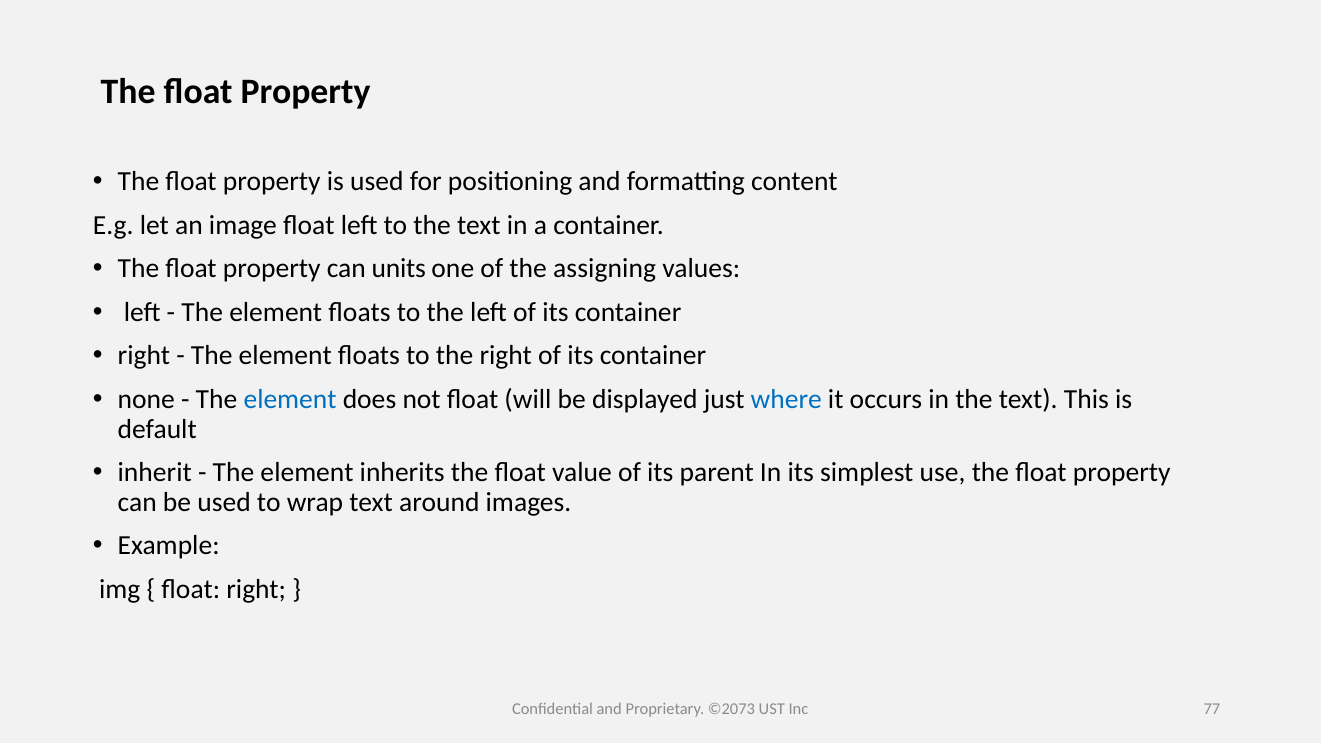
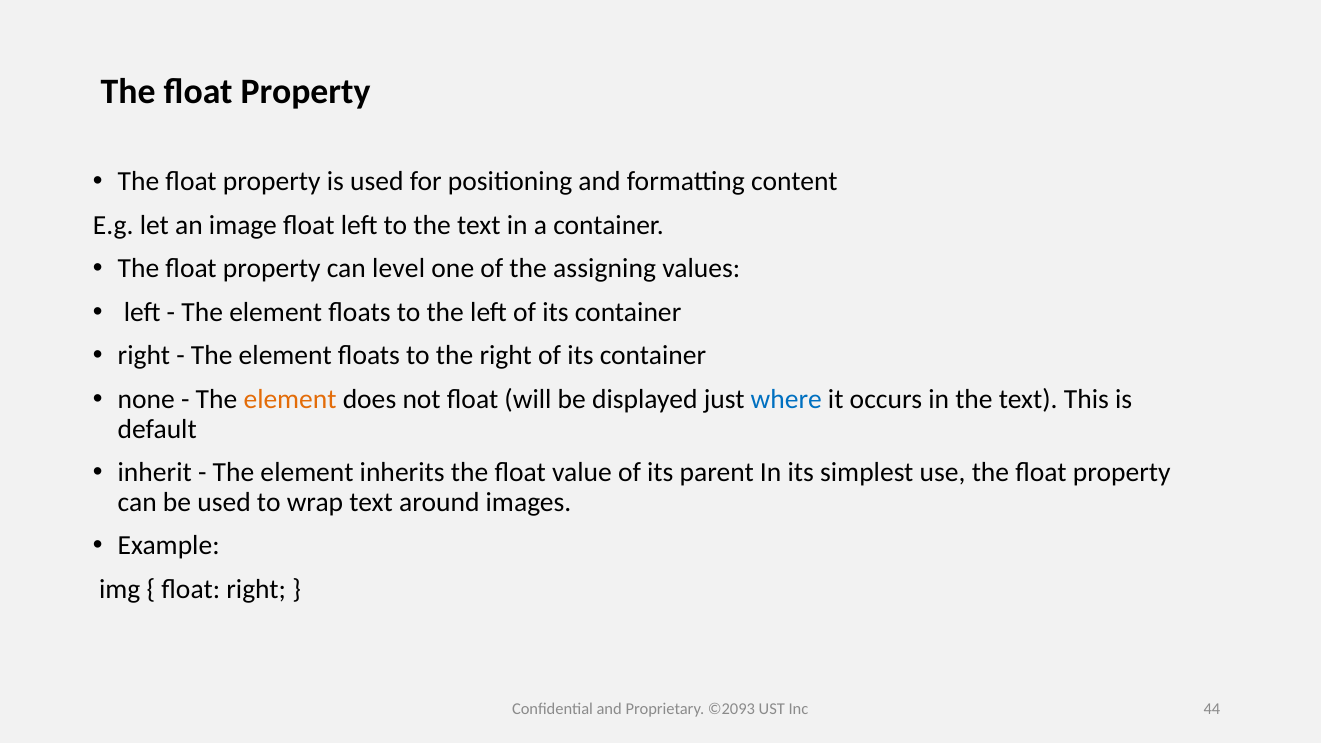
units: units -> level (399, 269)
element colour: blue -> orange (290, 399)
©2073: ©2073 -> ©2093 (731, 709)
77: 77 -> 44 (1212, 709)
